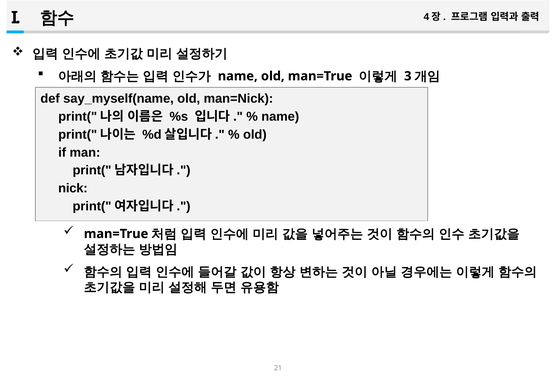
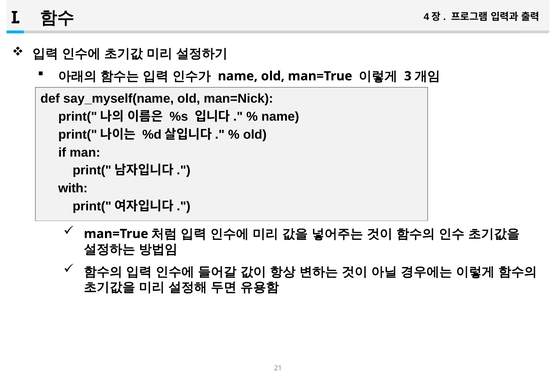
nick: nick -> with (73, 188)
